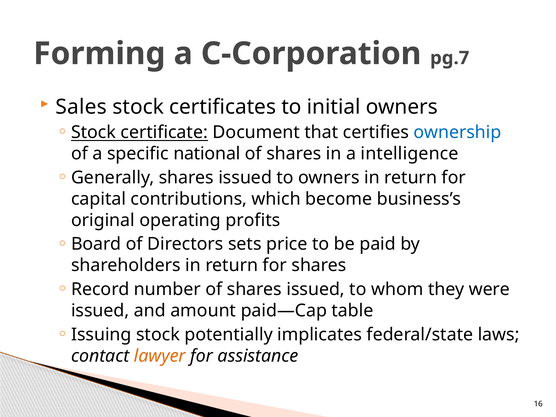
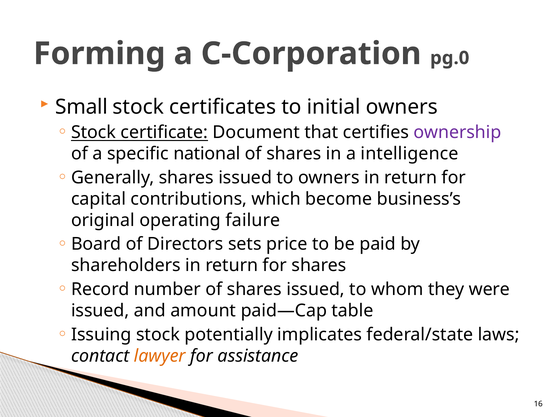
pg.7: pg.7 -> pg.0 (450, 58)
Sales: Sales -> Small (81, 107)
ownership colour: blue -> purple (457, 132)
profits: profits -> failure (253, 220)
